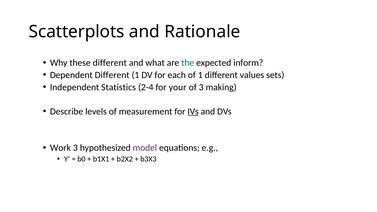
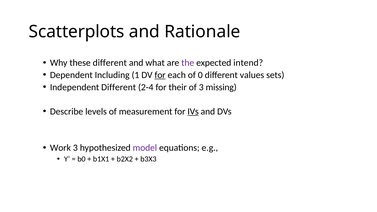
the colour: blue -> purple (188, 63)
inform: inform -> intend (248, 63)
Dependent Different: Different -> Including (112, 75)
for underline: none -> present (160, 75)
of 1: 1 -> 0 (200, 75)
Independent Statistics: Statistics -> Different (119, 87)
your: your -> their (178, 87)
making: making -> missing (221, 87)
